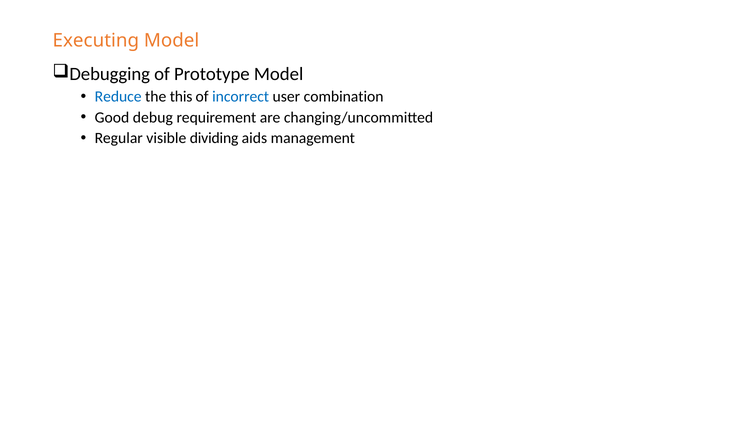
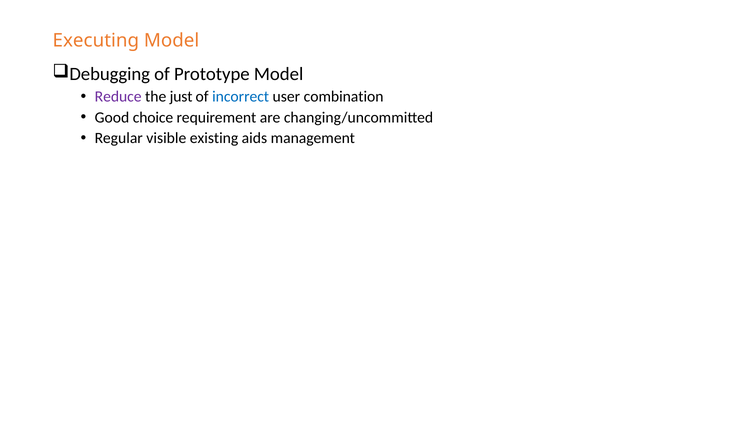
Reduce colour: blue -> purple (118, 97)
this: this -> just (181, 97)
debug: debug -> choice (153, 117)
dividing: dividing -> existing (214, 138)
